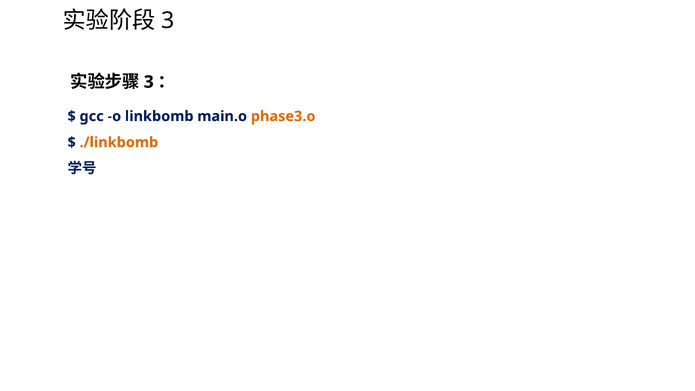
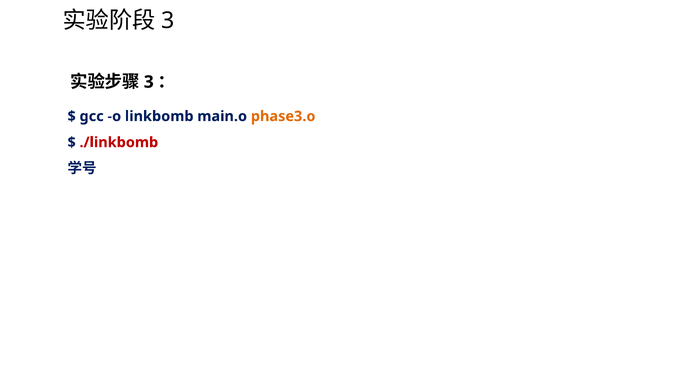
./linkbomb colour: orange -> red (119, 142)
